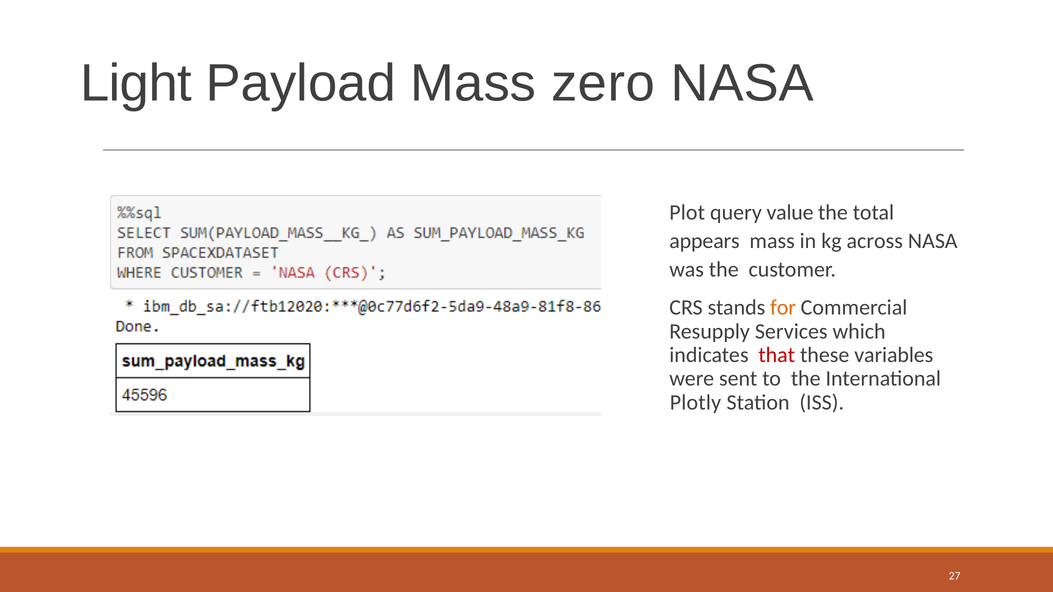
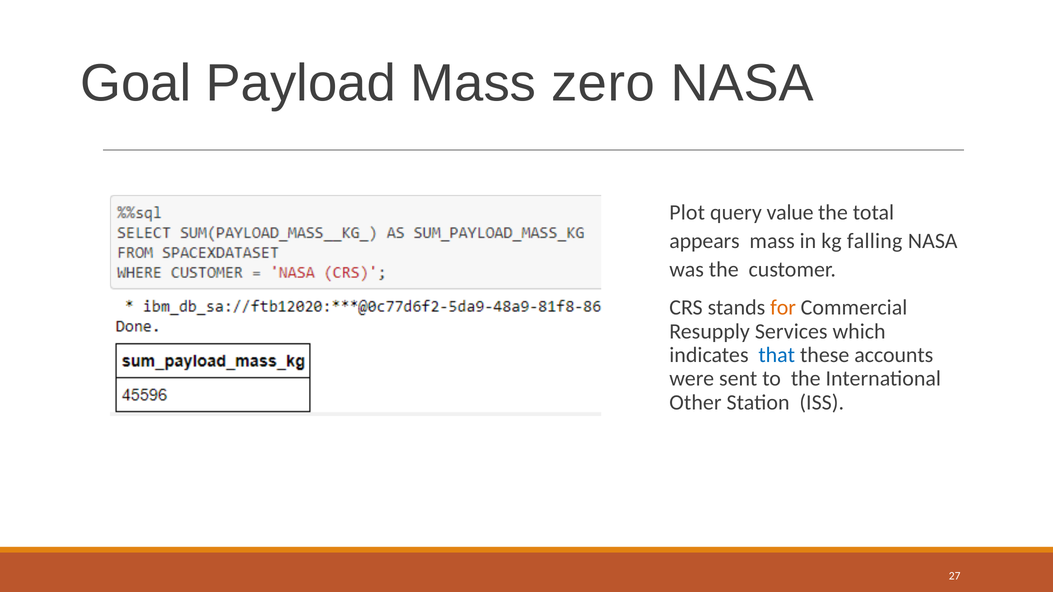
Light: Light -> Goal (136, 83)
across: across -> falling (875, 241)
that colour: red -> blue (777, 355)
variables: variables -> accounts (894, 355)
Plotly: Plotly -> Other (695, 403)
